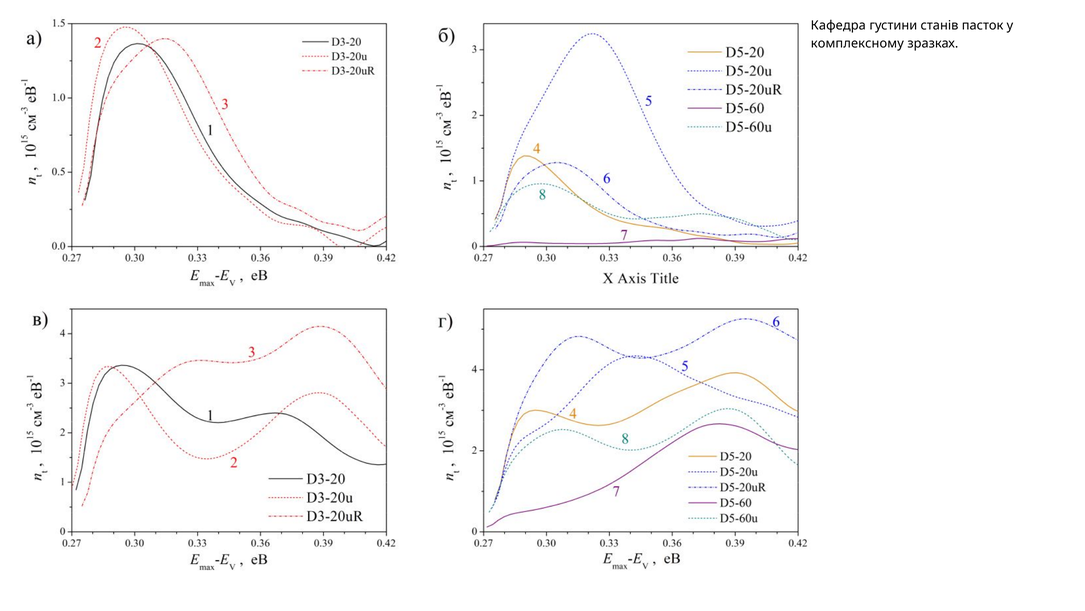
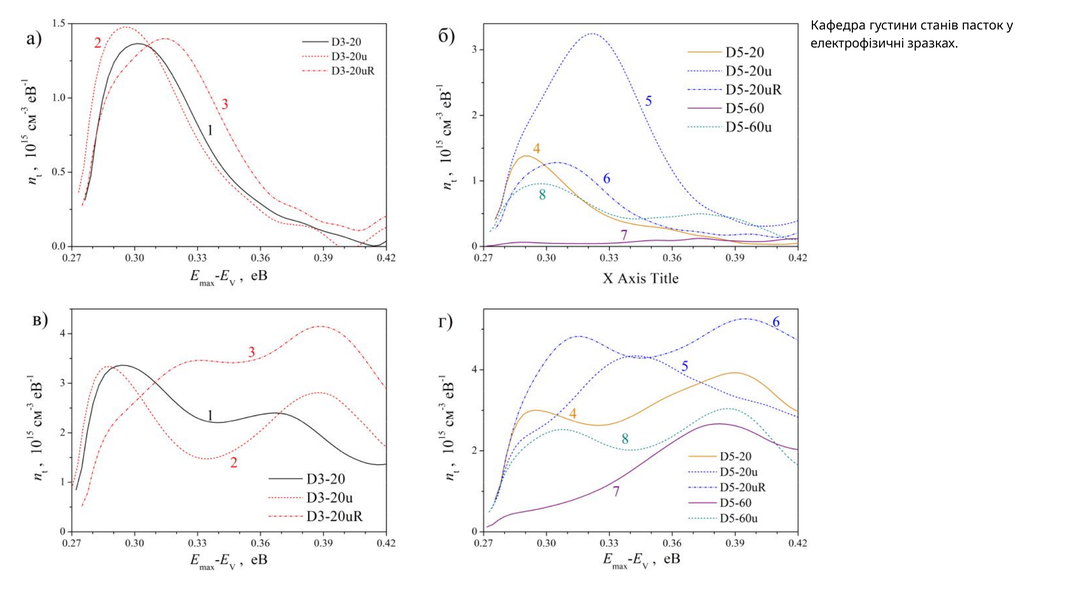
комплексному: комплексному -> електрофізичні (857, 43)
